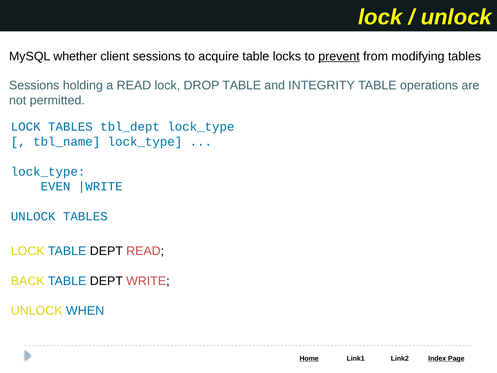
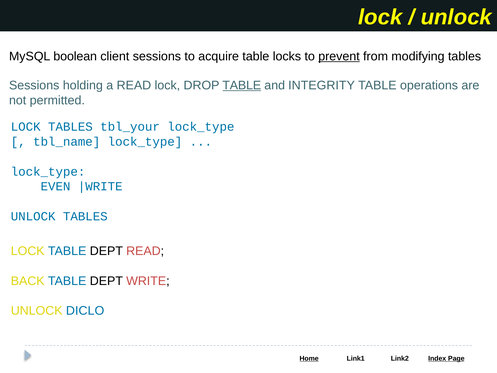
whether: whether -> boolean (75, 56)
TABLE underline: none -> present (242, 85)
tbl_dept: tbl_dept -> tbl_your (130, 127)
WHEN: WHEN -> DICLO (85, 311)
